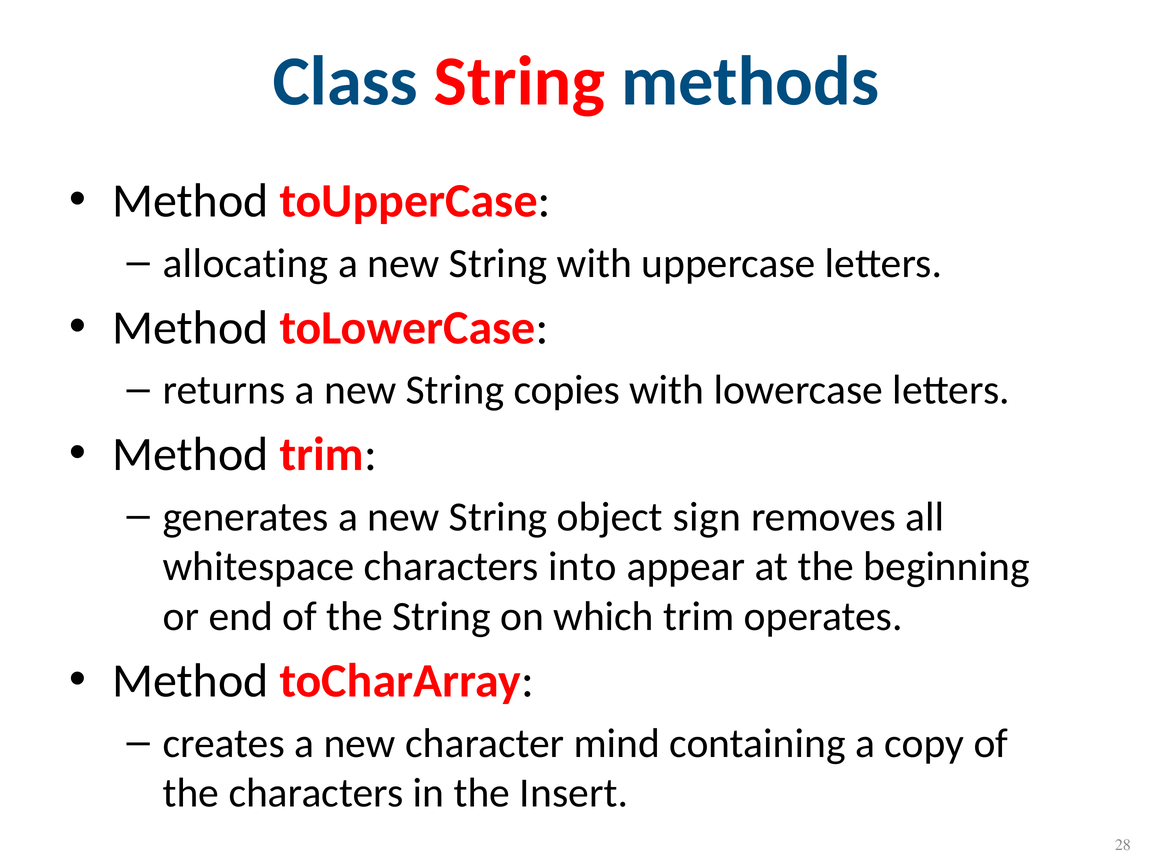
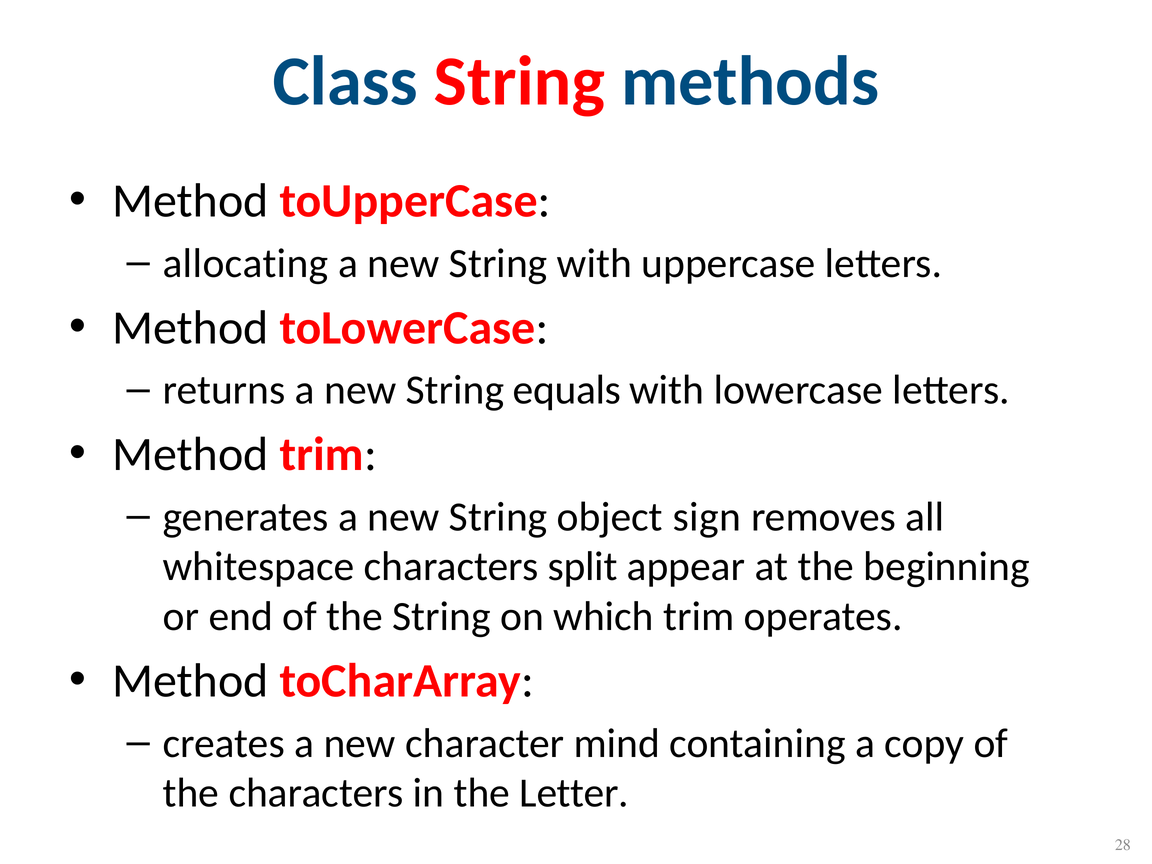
copies: copies -> equals (567, 390)
into: into -> split (583, 567)
Insert: Insert -> Letter (574, 793)
